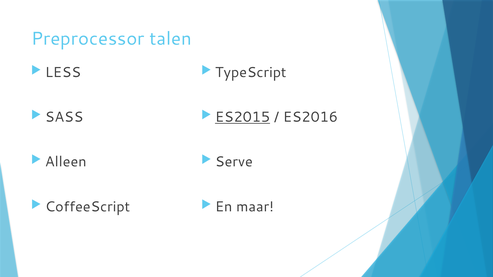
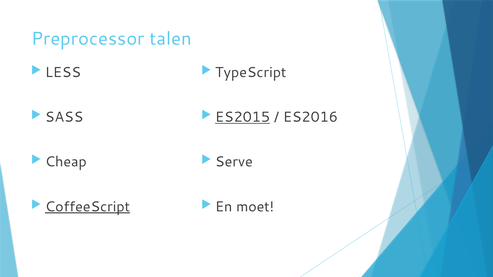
Alleen: Alleen -> Cheap (66, 162)
CoffeeScript underline: none -> present (88, 207)
maar: maar -> moet (255, 207)
